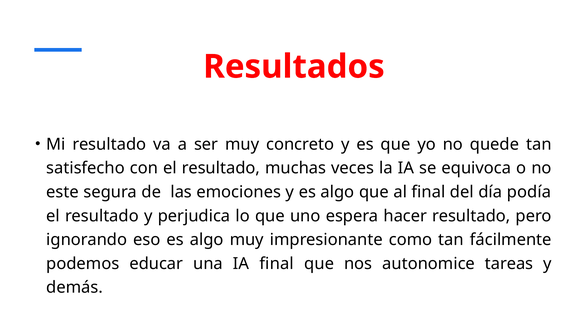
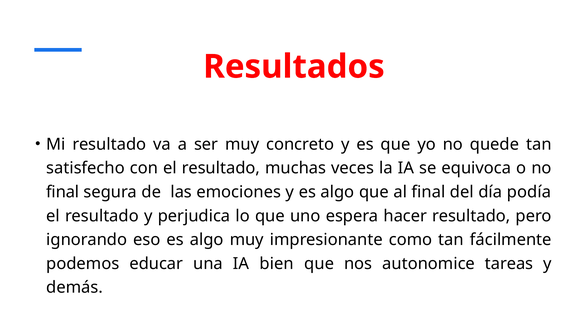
este: este -> final (63, 192)
IA final: final -> bien (277, 263)
